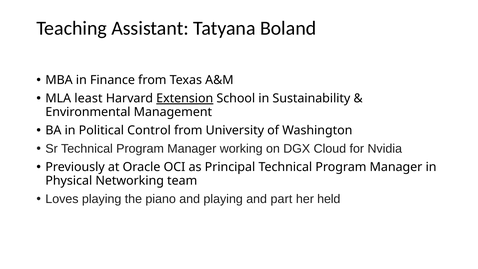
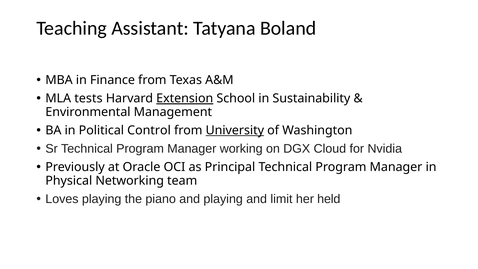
least: least -> tests (88, 98)
University underline: none -> present (235, 130)
part: part -> limit (281, 199)
